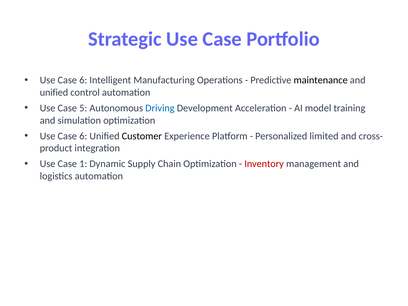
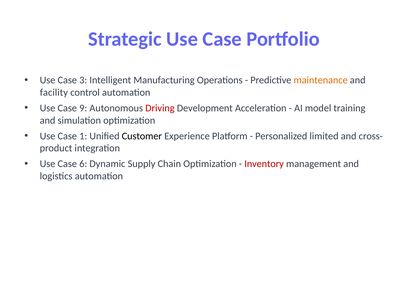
6: 6 -> 3 (83, 80)
maintenance colour: black -> orange (321, 80)
unified: unified -> facility (54, 93)
5: 5 -> 9 (83, 108)
Driving colour: blue -> red (160, 108)
6: 6 -> 1 (83, 136)
1: 1 -> 6 (83, 164)
